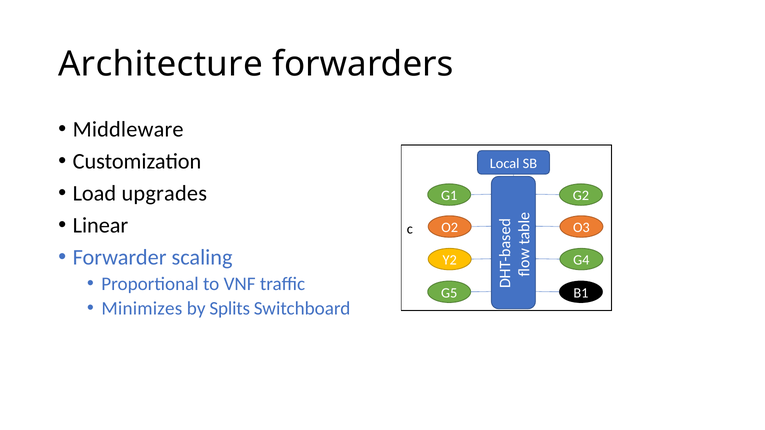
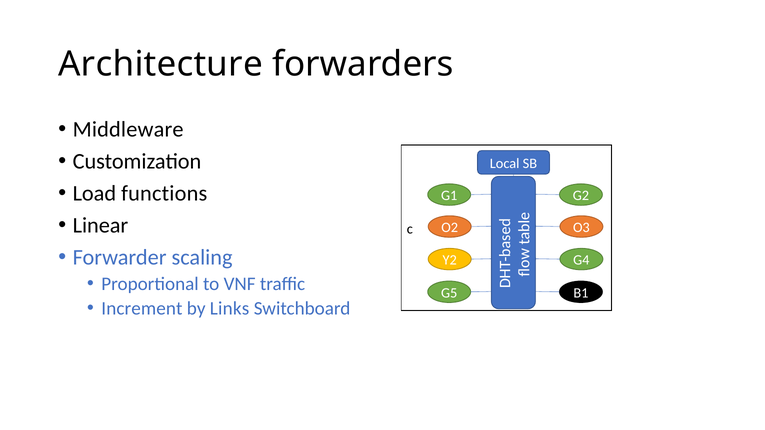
upgrades: upgrades -> functions (164, 193)
Minimizes: Minimizes -> Increment (142, 309)
Splits: Splits -> Links (230, 309)
